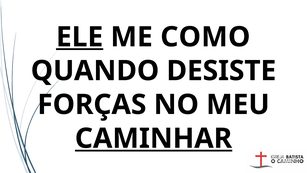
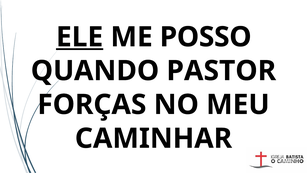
COMO: COMO -> POSSO (206, 37)
DESISTE: DESISTE -> PASTOR (221, 71)
CAMINHAR underline: present -> none (154, 138)
